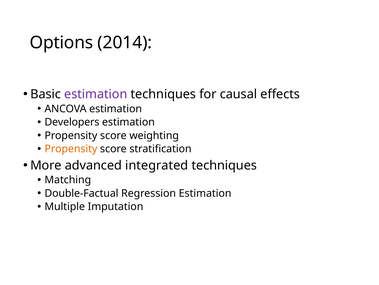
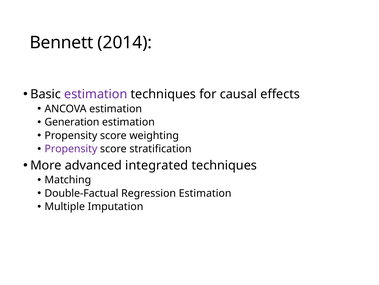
Options: Options -> Bennett (61, 42)
Developers: Developers -> Generation (72, 122)
Propensity colour: orange -> purple (71, 149)
